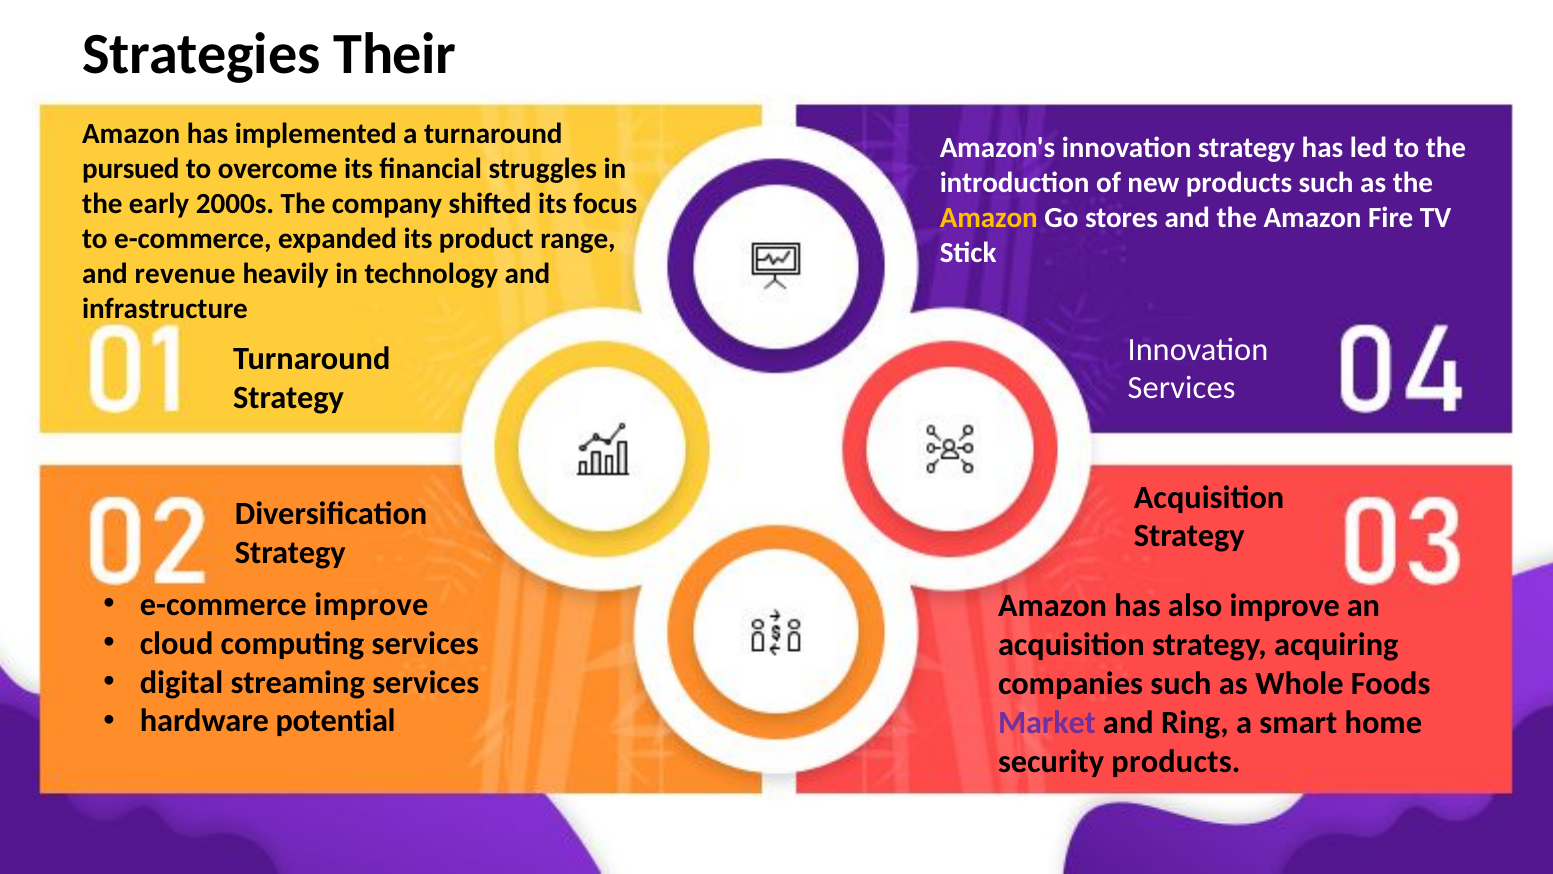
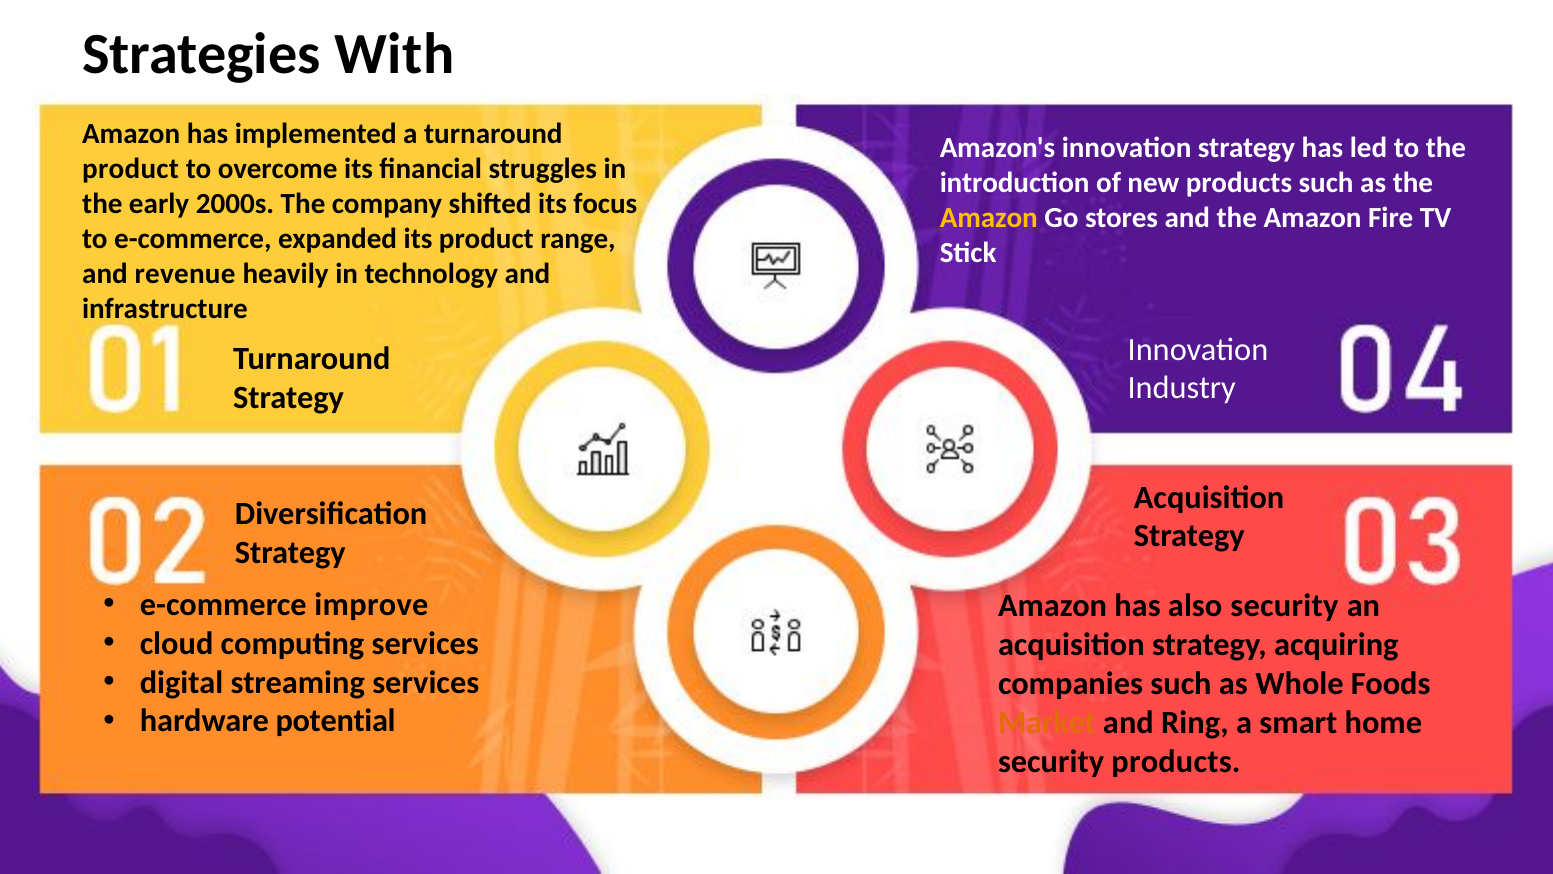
Their: Their -> With (394, 55)
pursued: pursued -> product (131, 169)
Services: Services -> Industry (1182, 388)
also improve: improve -> security (1284, 606)
Market colour: purple -> orange (1047, 722)
